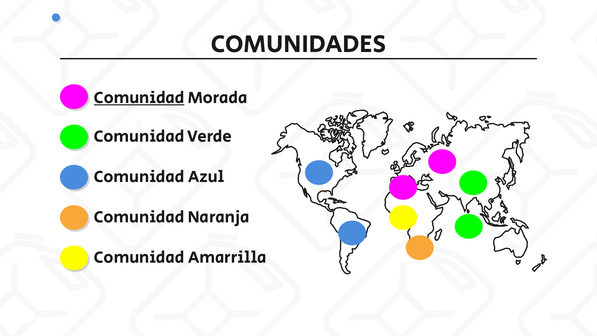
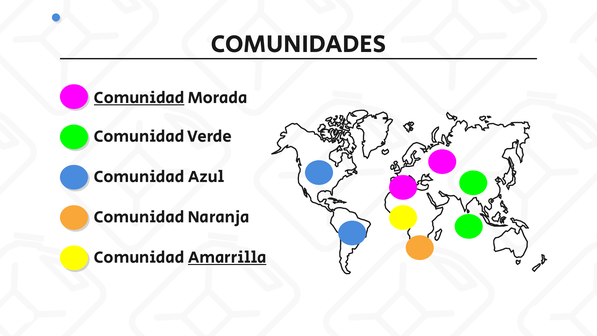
Amarrilla underline: none -> present (227, 257)
